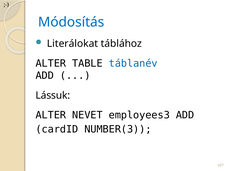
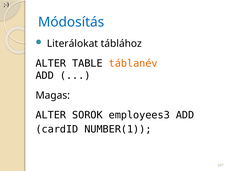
táblanév colour: blue -> orange (133, 63)
Lássuk: Lássuk -> Magas (53, 95)
NEVET: NEVET -> SOROK (87, 115)
NUMBER(3: NUMBER(3 -> NUMBER(1 (118, 129)
